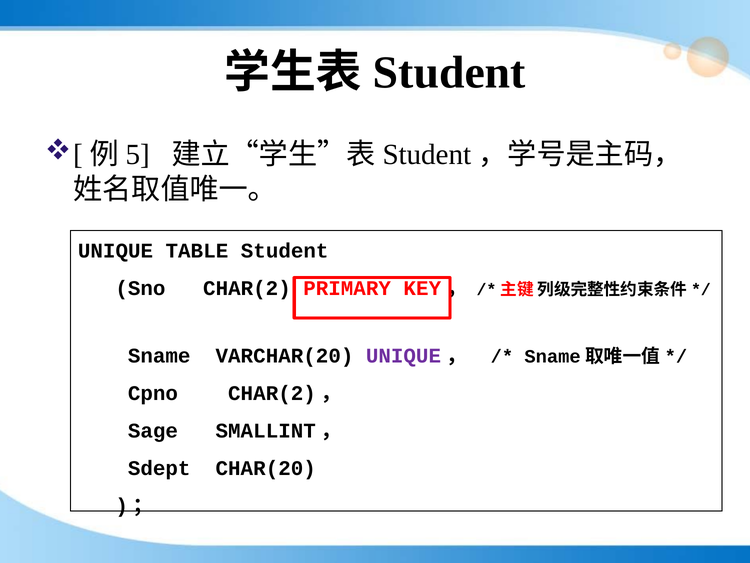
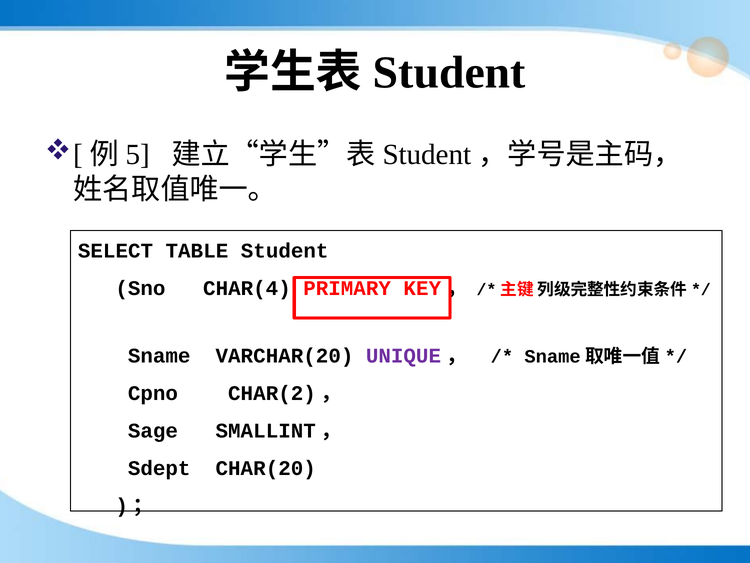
UNIQUE: UNIQUE -> SELECT (115, 251)
CHAR(2: CHAR(2 -> CHAR(4 (247, 288)
